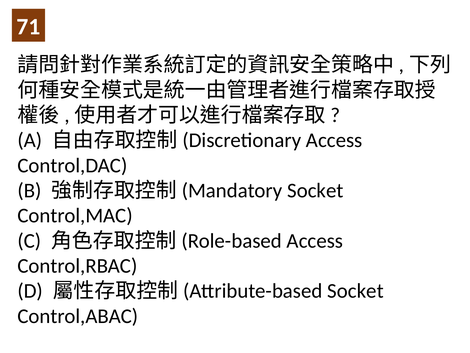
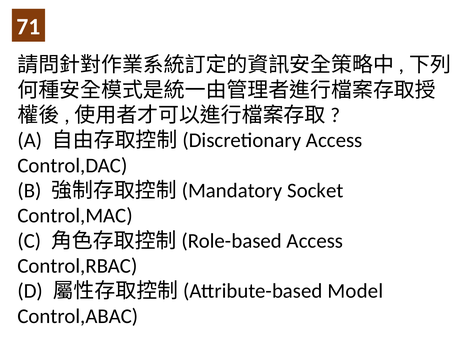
Socket: Socket -> Model (355, 291)
